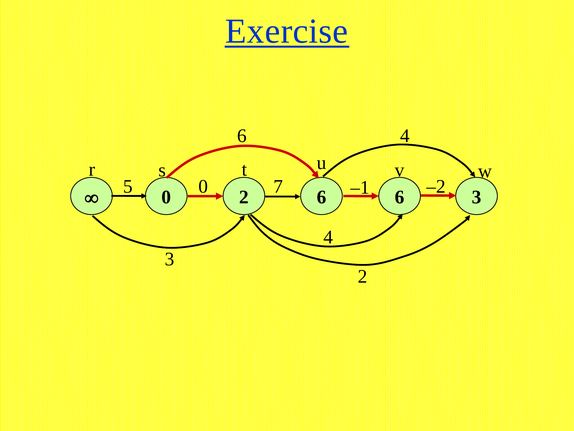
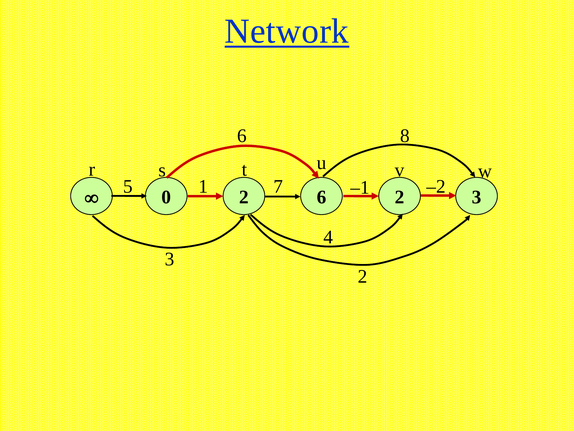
Exercise: Exercise -> Network (287, 31)
6 4: 4 -> 8 (405, 136)
5 0: 0 -> 1 (203, 186)
6 6: 6 -> 2 (400, 197)
